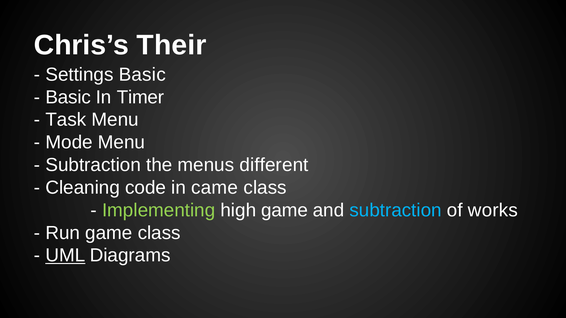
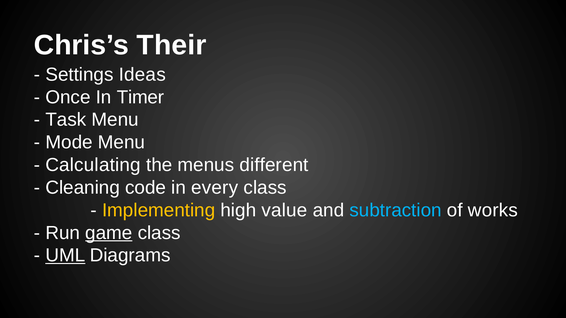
Settings Basic: Basic -> Ideas (142, 75)
Basic: Basic -> Once (68, 97)
Subtraction: Subtraction -> Calculating (93, 165)
came: came -> every (215, 188)
Implementing colour: light green -> yellow (159, 210)
high game: game -> value (284, 210)
game underline: none -> present (109, 233)
